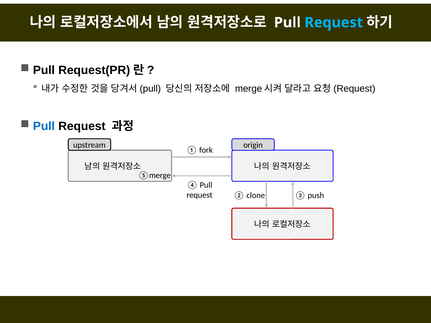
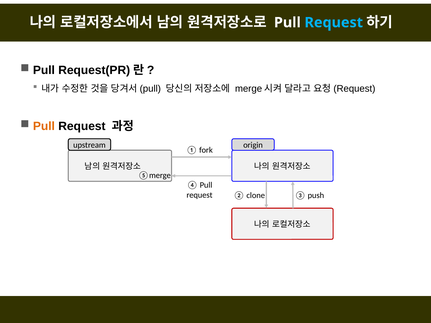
Pull colour: blue -> orange (44, 126)
